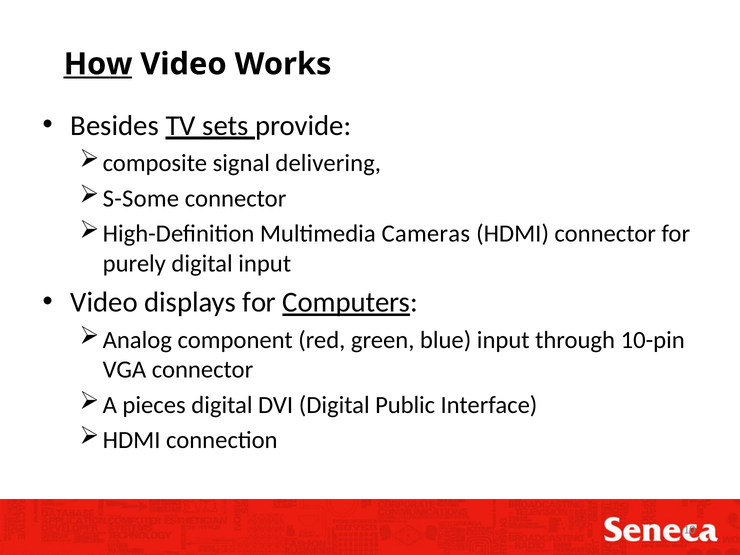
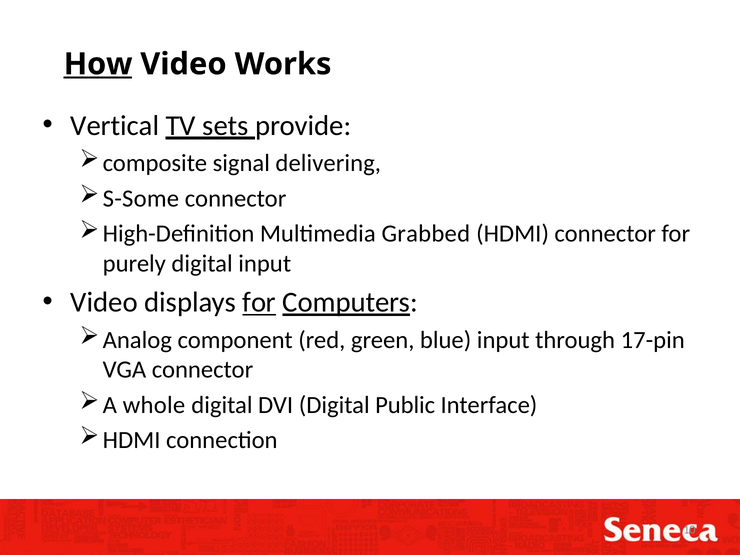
Besides: Besides -> Vertical (115, 126)
Cameras: Cameras -> Grabbed (426, 234)
for underline: none -> present (259, 302)
10-pin: 10-pin -> 17-pin (653, 340)
pieces: pieces -> whole (154, 405)
